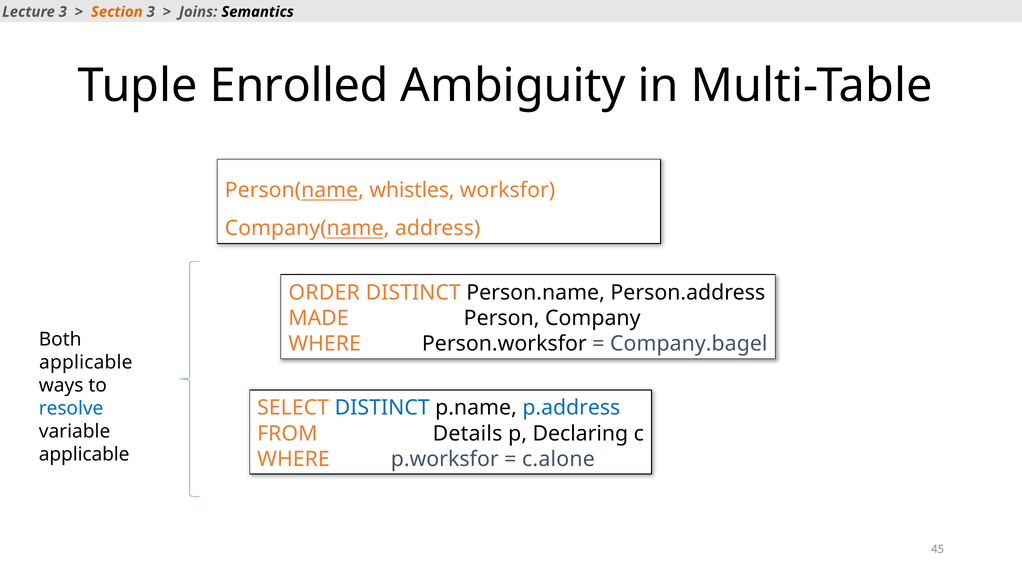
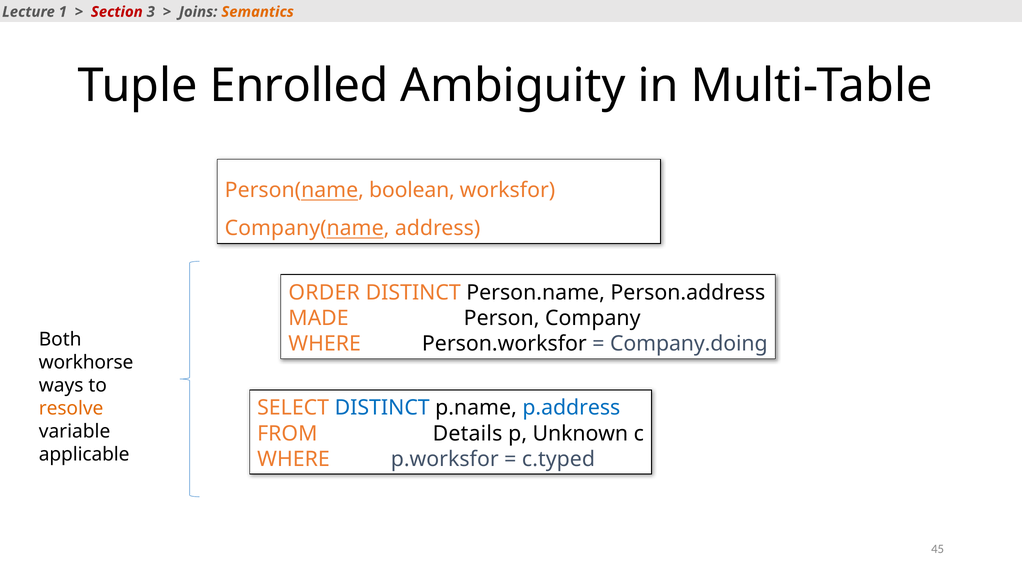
Lecture 3: 3 -> 1 (63, 12)
Section colour: orange -> red (117, 12)
Semantics colour: black -> orange (258, 12)
whistles: whistles -> boolean (412, 190)
Company.bagel: Company.bagel -> Company.doing (689, 344)
applicable: applicable -> workhorse (86, 363)
resolve colour: blue -> orange (71, 409)
Declaring: Declaring -> Unknown (580, 433)
c.alone: c.alone -> c.typed (558, 459)
